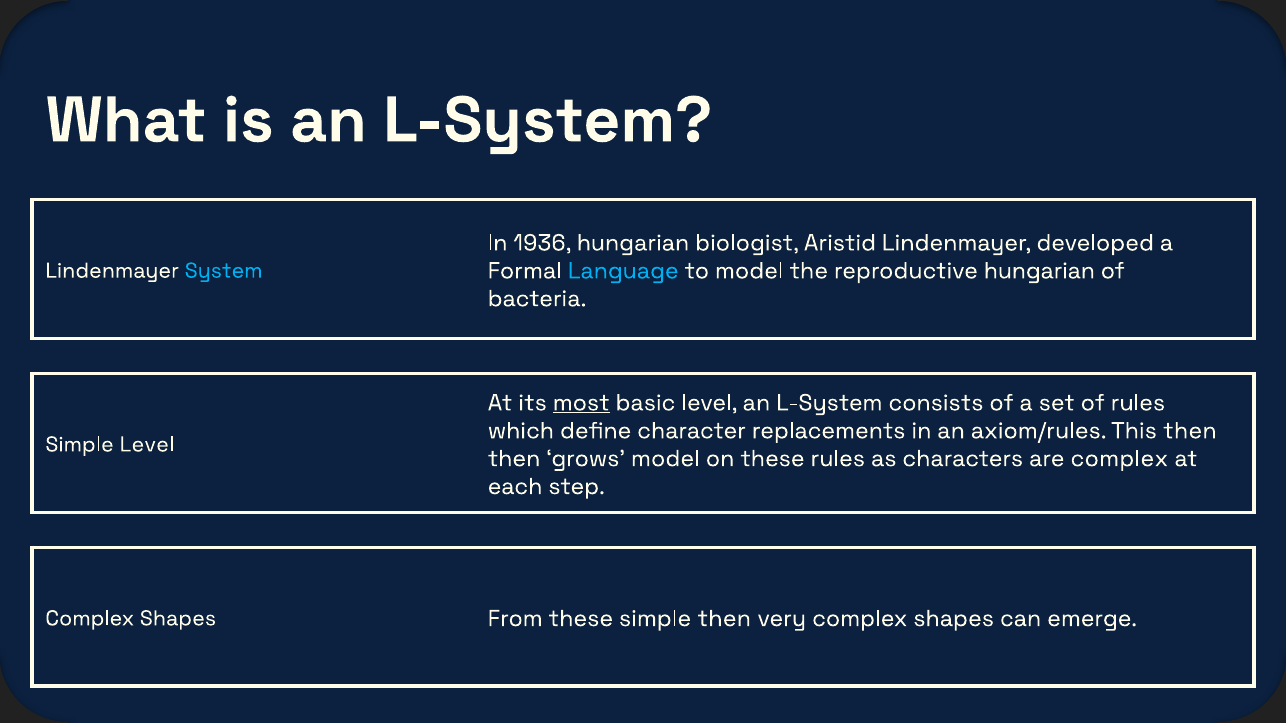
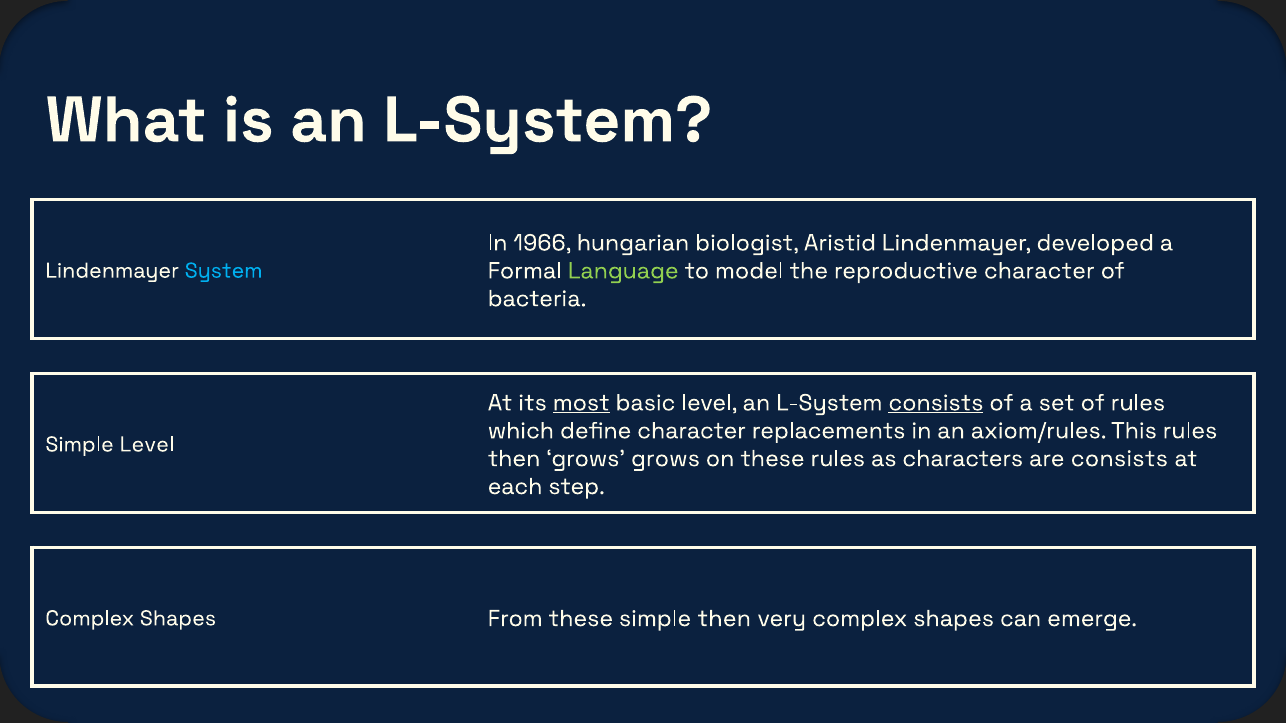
1936: 1936 -> 1966 (542, 243)
Language colour: light blue -> light green (623, 271)
reproductive hungarian: hungarian -> character (1039, 271)
consists underline: none -> present (936, 403)
This then: then -> rules (1190, 431)
grows model: model -> grows (665, 459)
are complex: complex -> consists (1119, 459)
